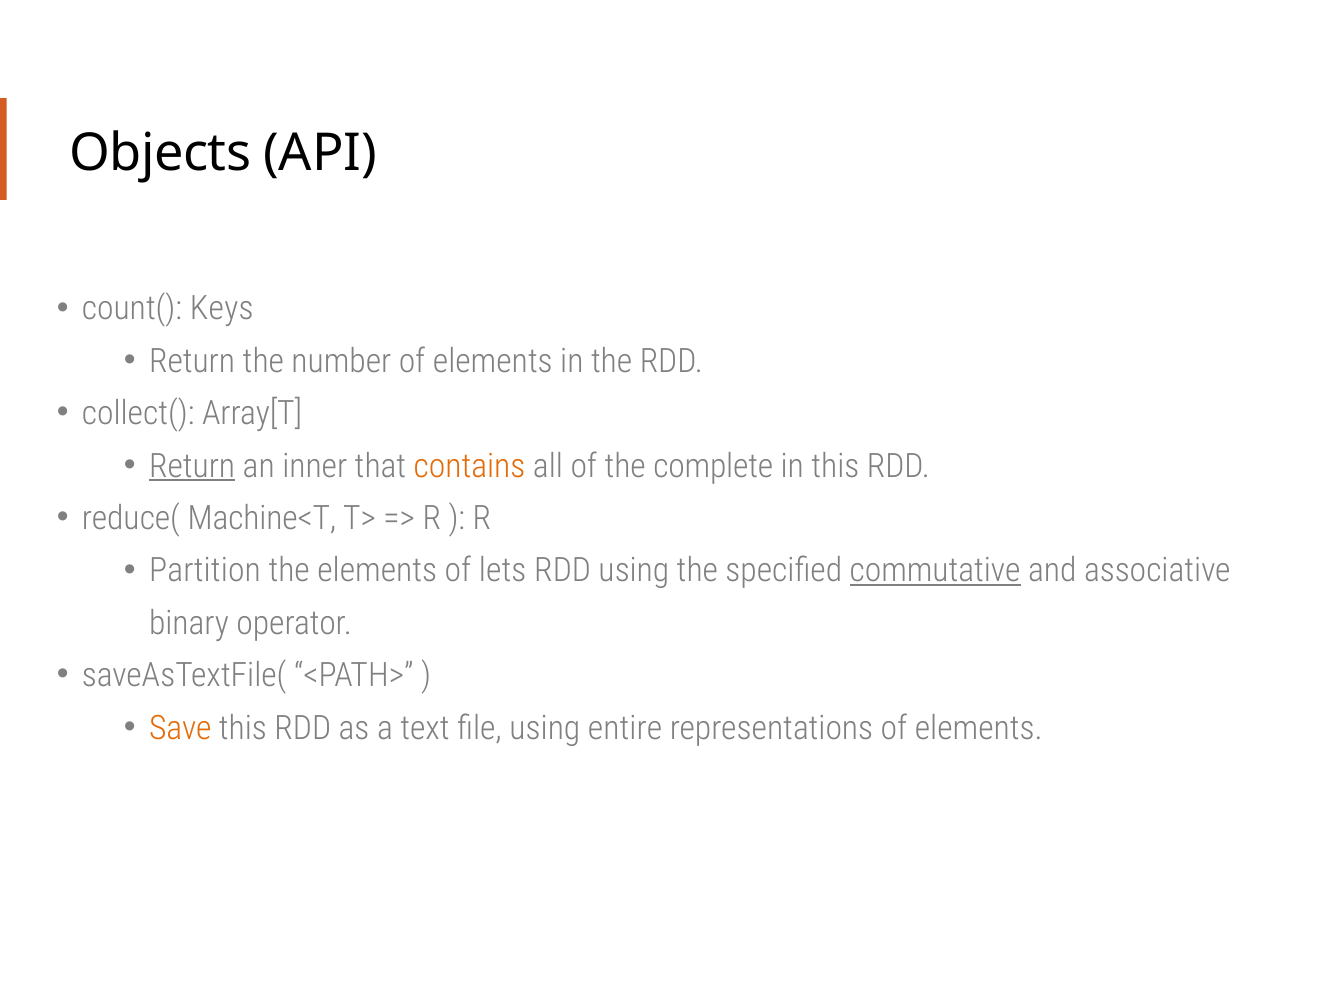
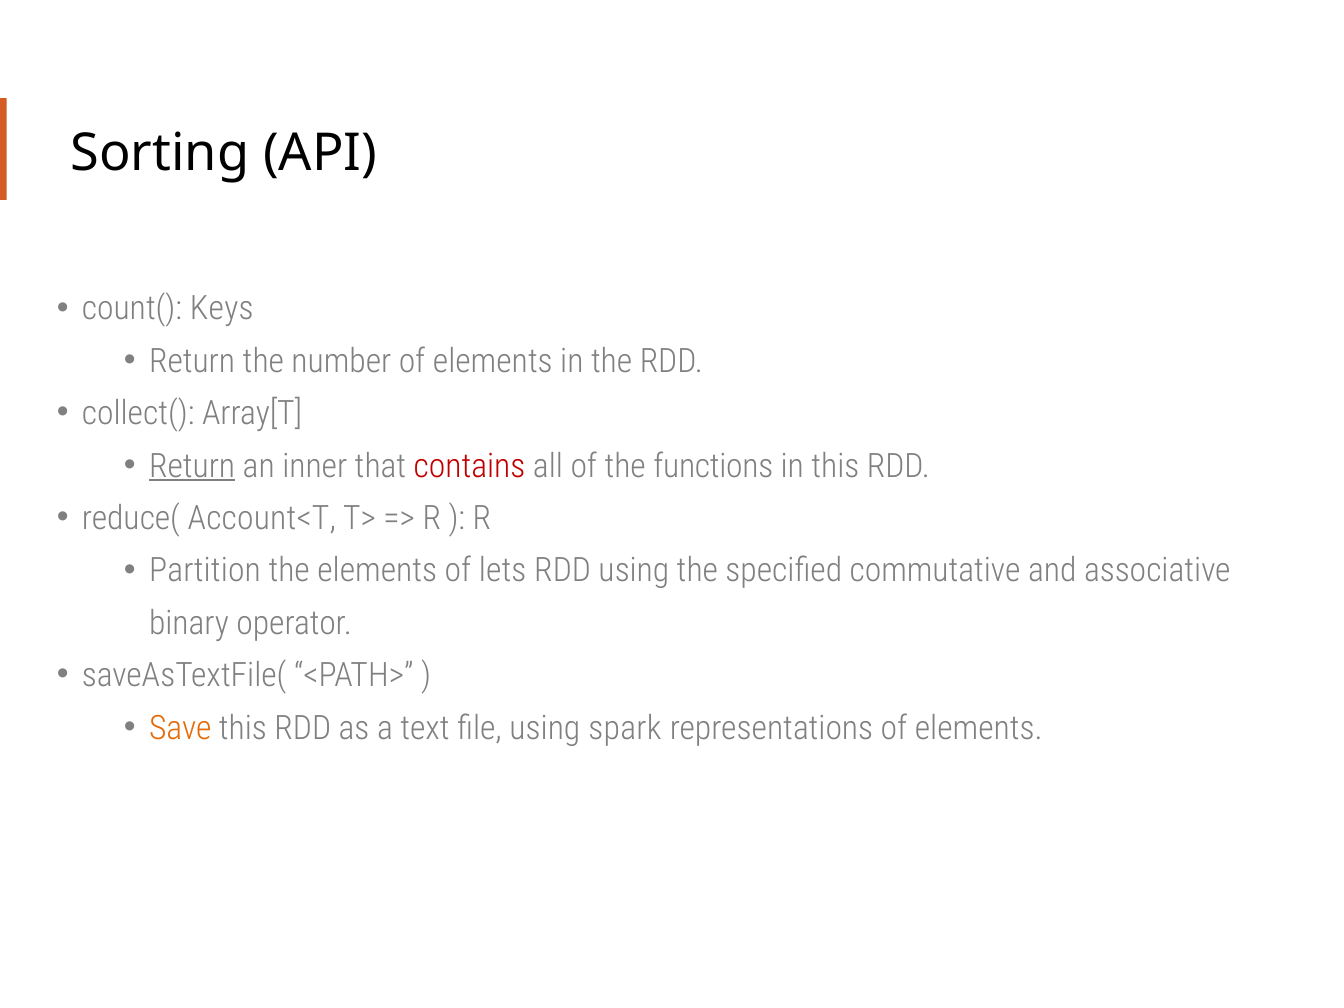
Objects: Objects -> Sorting (160, 153)
contains colour: orange -> red (470, 466)
complete: complete -> functions (713, 466)
Machine<T: Machine<T -> Account<T (262, 518)
commutative underline: present -> none (935, 571)
entire: entire -> spark (625, 728)
